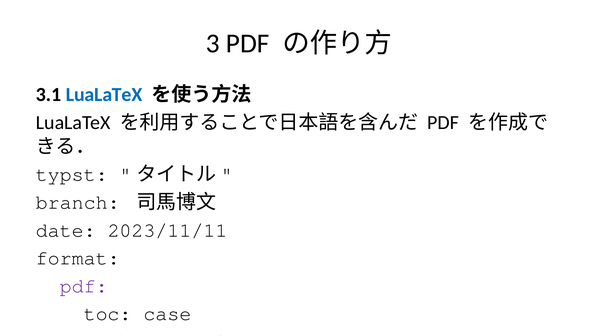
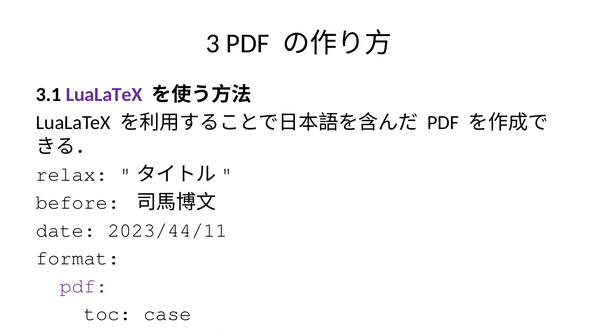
LuaLaTeX colour: blue -> purple (104, 95)
typst: typst -> relax (72, 175)
branch: branch -> before (78, 202)
2023/11/11: 2023/11/11 -> 2023/44/11 (167, 230)
